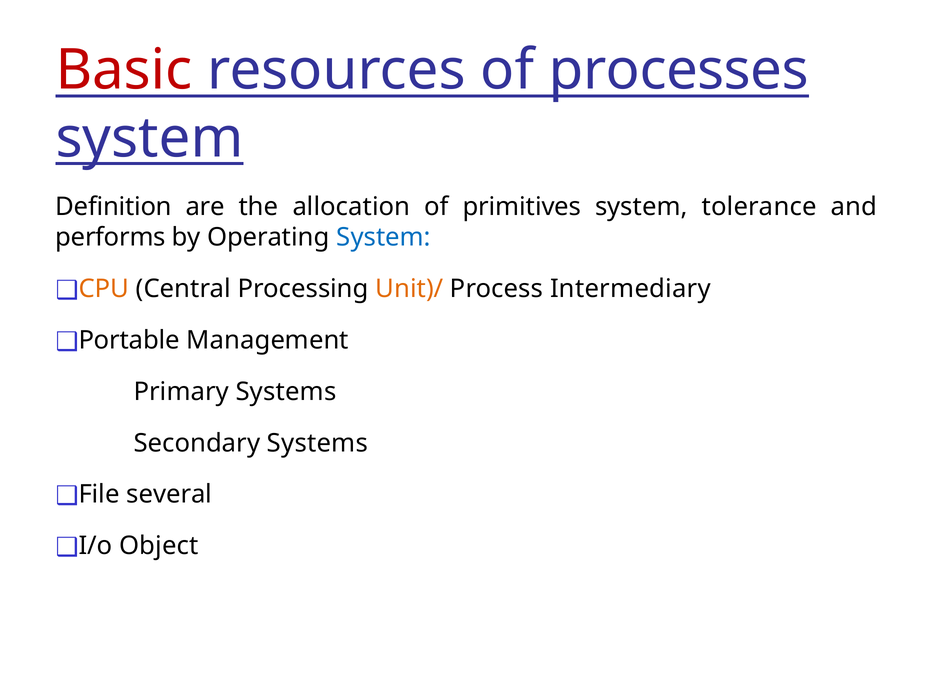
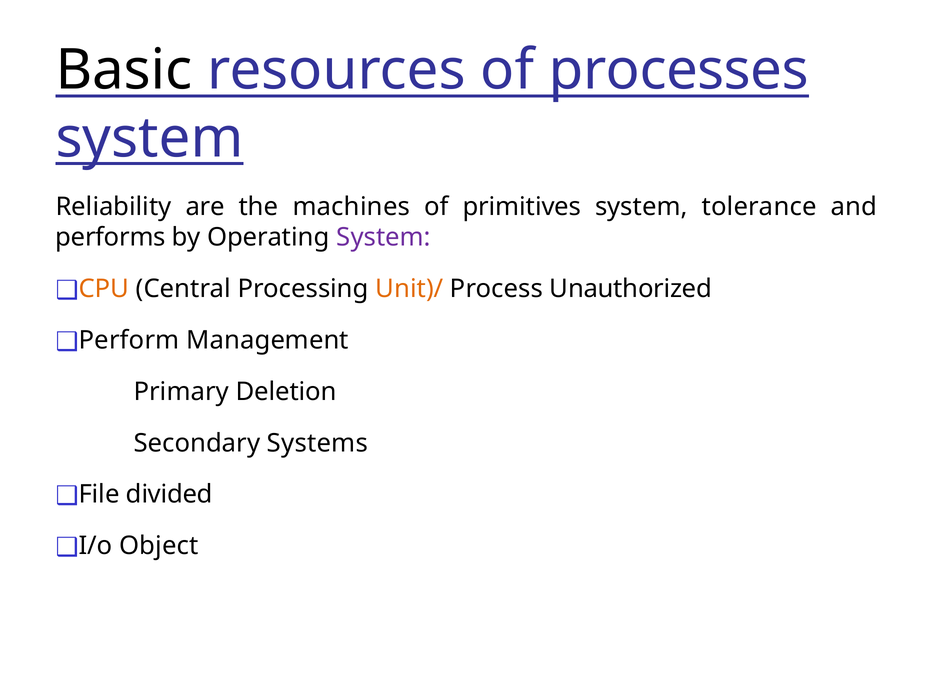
Basic colour: red -> black (124, 70)
Definition: Definition -> Reliability (113, 207)
allocation: allocation -> machines (351, 207)
System colour: blue -> purple (384, 238)
Intermediary: Intermediary -> Unauthorized (631, 289)
Portable: Portable -> Perform (129, 341)
Systems: Systems -> Deletion (286, 392)
several: several -> divided (169, 495)
